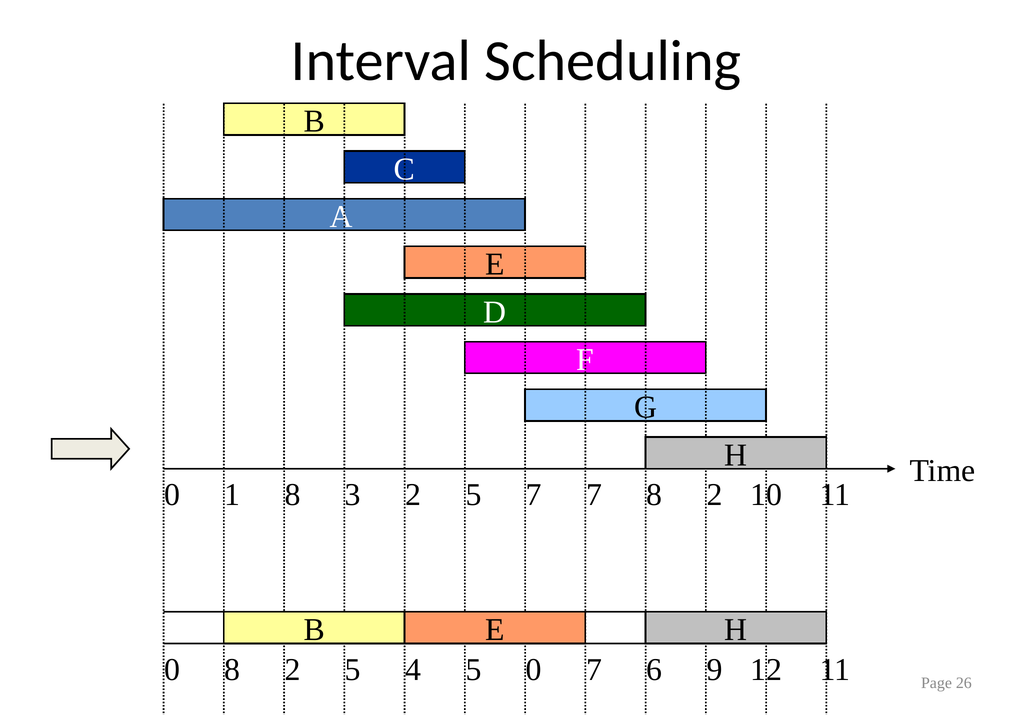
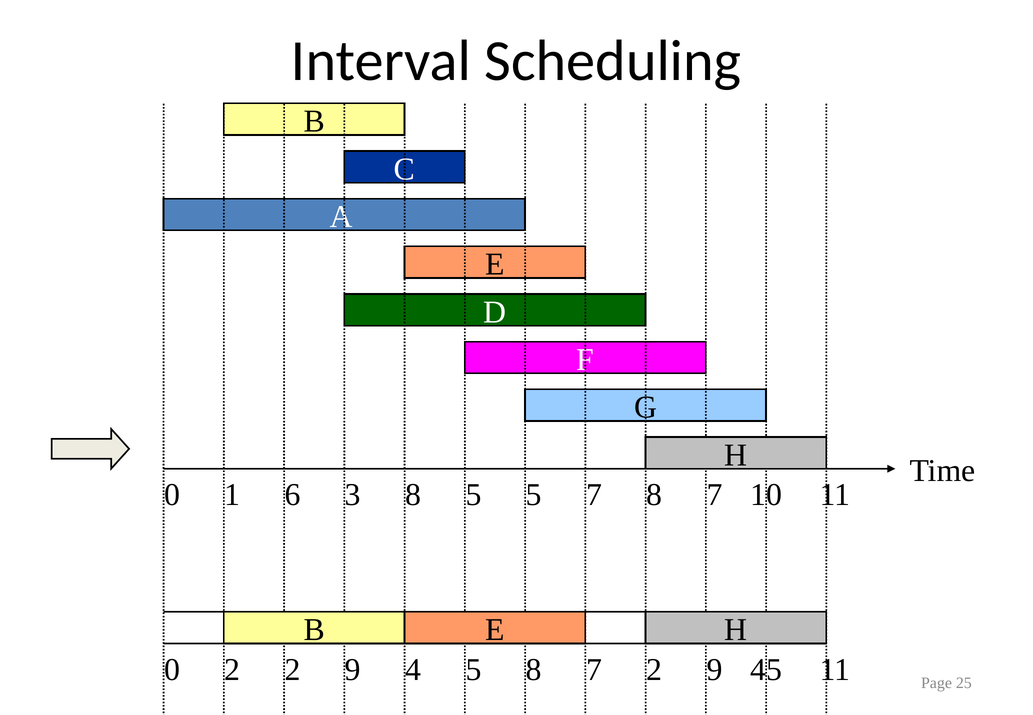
1 8: 8 -> 6 (293, 495)
3 2: 2 -> 8 (413, 495)
5 7: 7 -> 5 (534, 495)
7 8 2: 2 -> 7 (715, 495)
0 8: 8 -> 2 (232, 670)
5: 5 -> 9 (353, 670)
5 0: 0 -> 8 (534, 670)
7 6: 6 -> 2 (654, 670)
12: 12 -> 45 (766, 670)
26: 26 -> 25 (964, 683)
